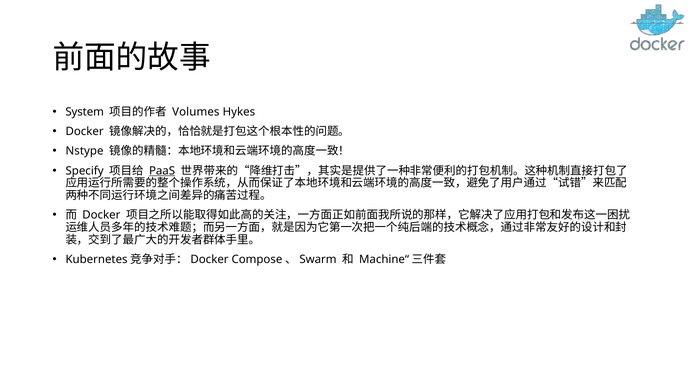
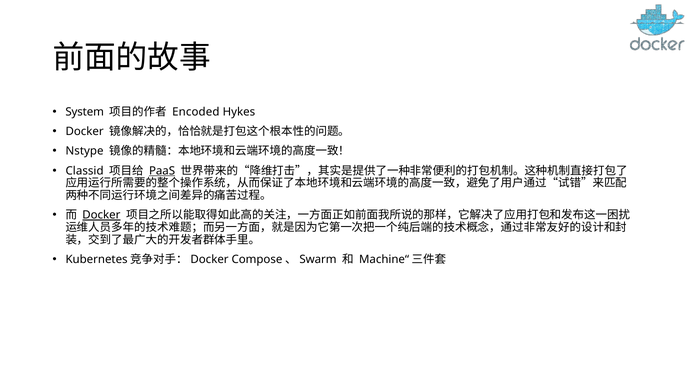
Volumes: Volumes -> Encoded (196, 112)
Specify: Specify -> Classid (85, 171)
Docker underline: none -> present (101, 215)
